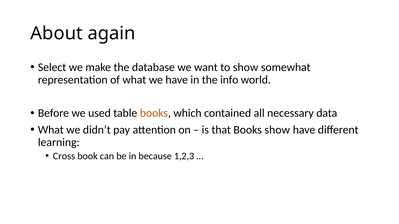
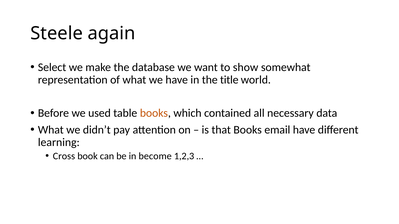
About: About -> Steele (57, 34)
info: info -> title (229, 80)
Books show: show -> email (277, 130)
because: because -> become (155, 156)
